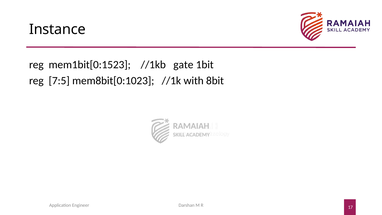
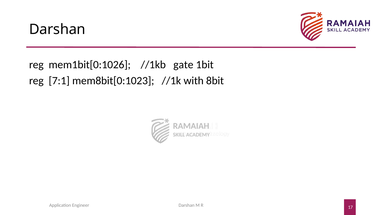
Instance: Instance -> Darshan (57, 29)
mem1bit[0:1523: mem1bit[0:1523 -> mem1bit[0:1026 (90, 65)
7:5: 7:5 -> 7:1 (59, 81)
